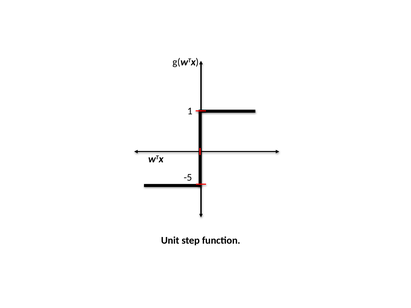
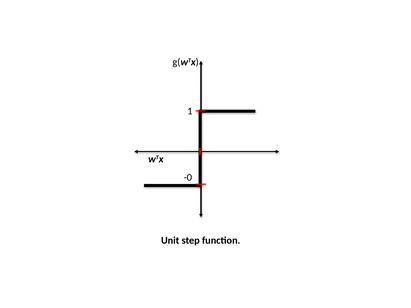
-5: -5 -> -0 (188, 178)
